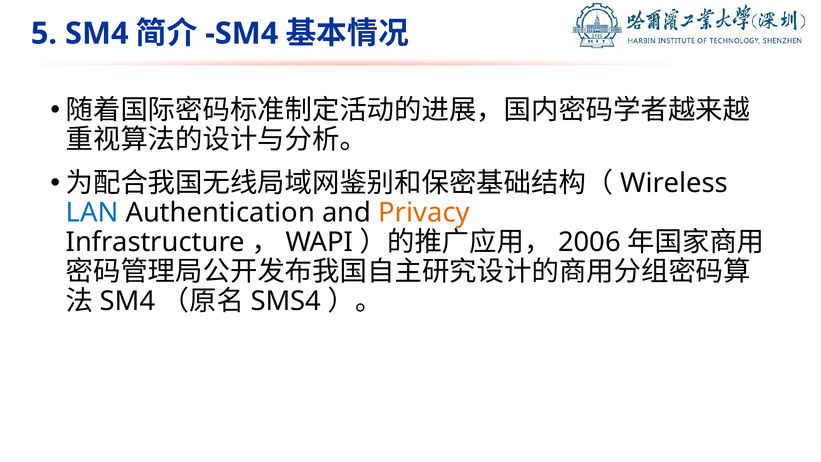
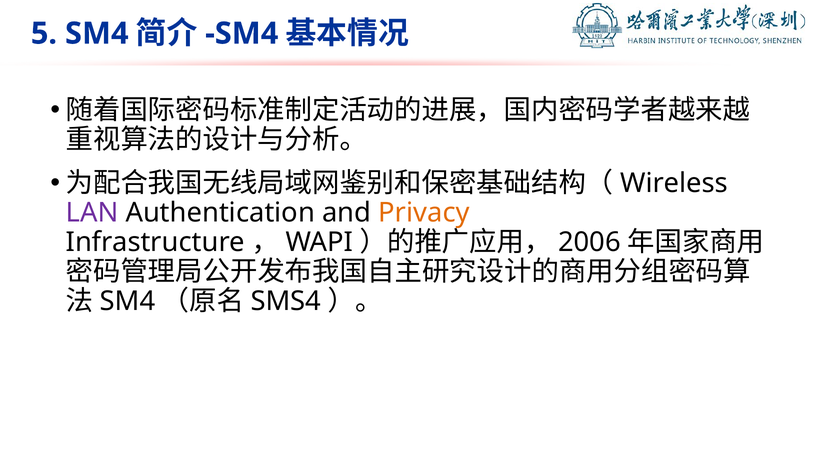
LAN colour: blue -> purple (92, 212)
